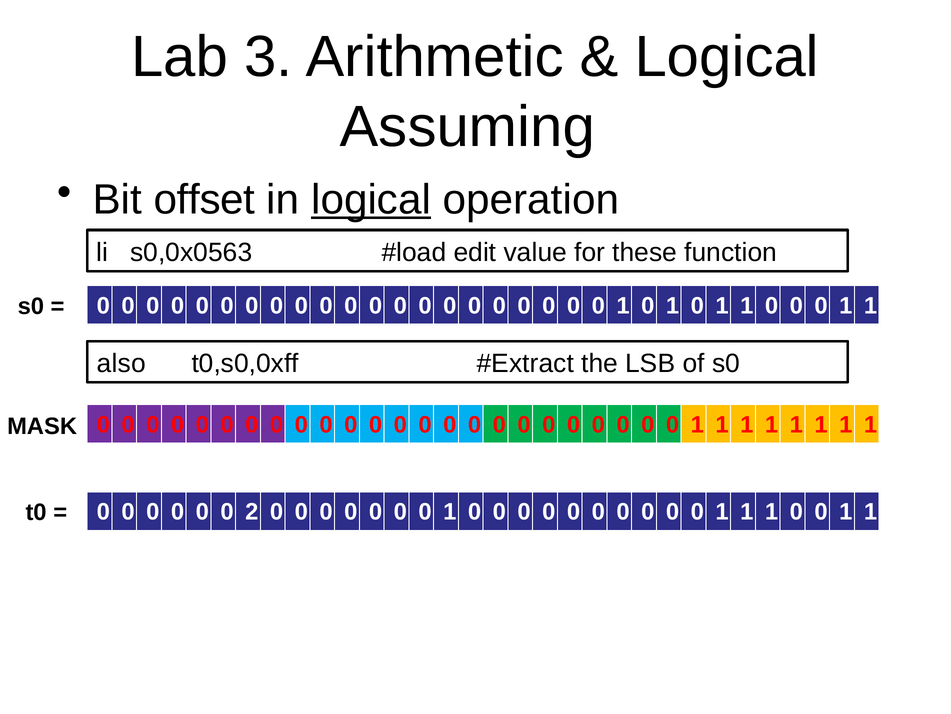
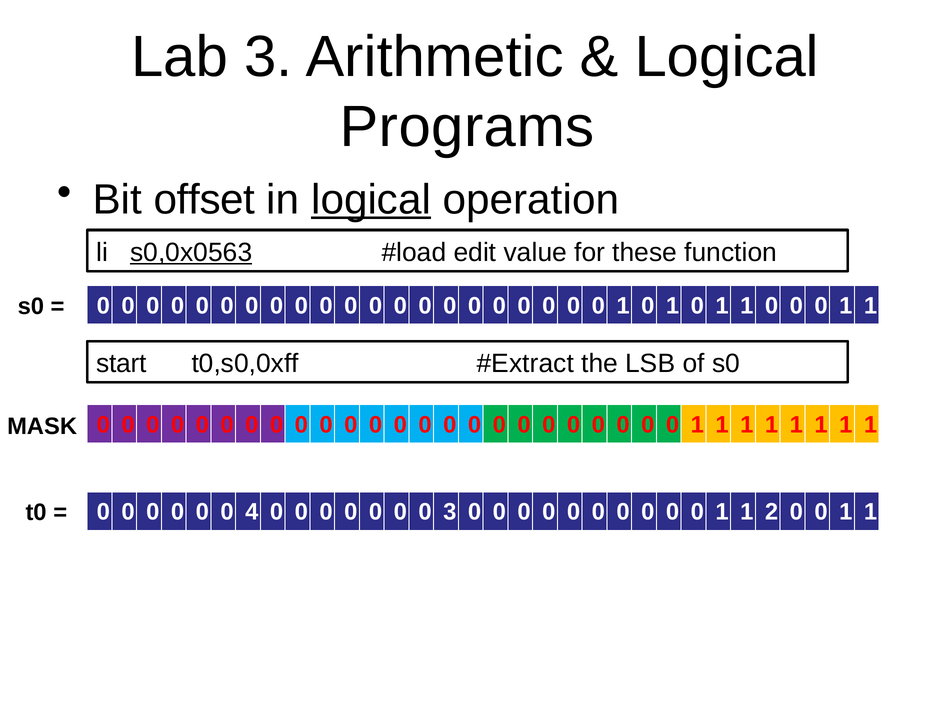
Assuming: Assuming -> Programs (467, 127)
s0,0x0563 underline: none -> present (191, 252)
also: also -> start (122, 363)
2: 2 -> 4 (252, 512)
1: 1 -> 3 (450, 512)
1: 1 -> 2 (771, 512)
